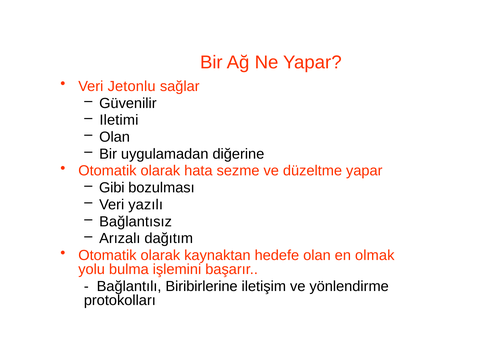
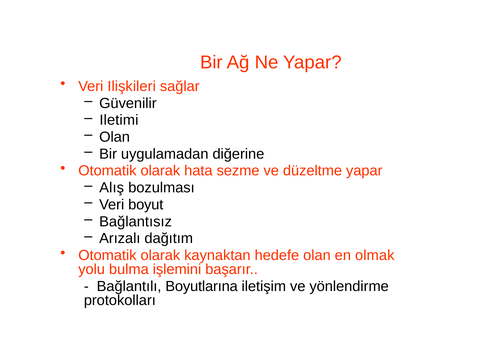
Jetonlu: Jetonlu -> Ilişkileri (132, 86)
Gibi: Gibi -> Alış (112, 188)
yazılı: yazılı -> boyut (146, 205)
Biribirlerine: Biribirlerine -> Boyutlarına (202, 287)
